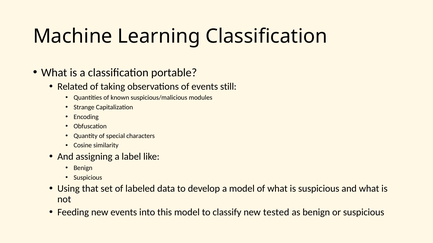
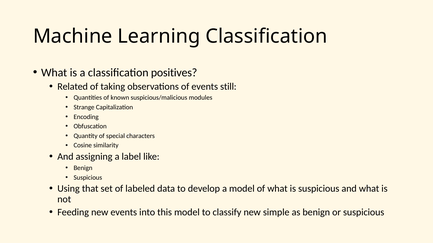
portable: portable -> positives (174, 73)
tested: tested -> simple (276, 213)
